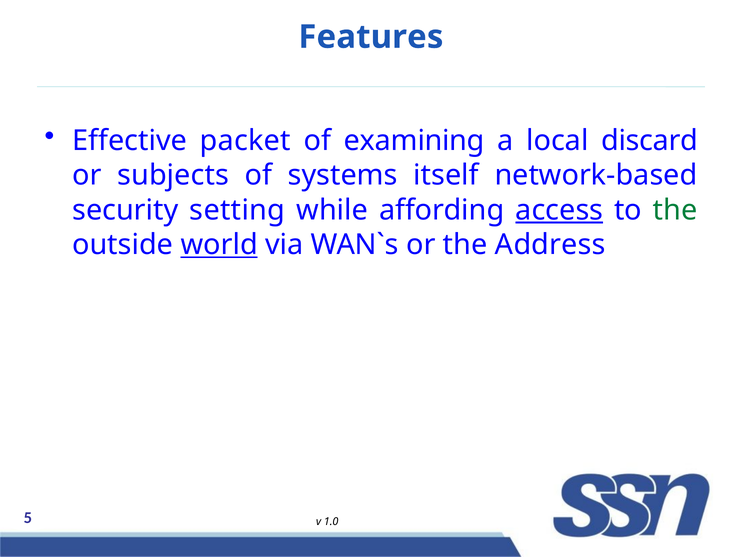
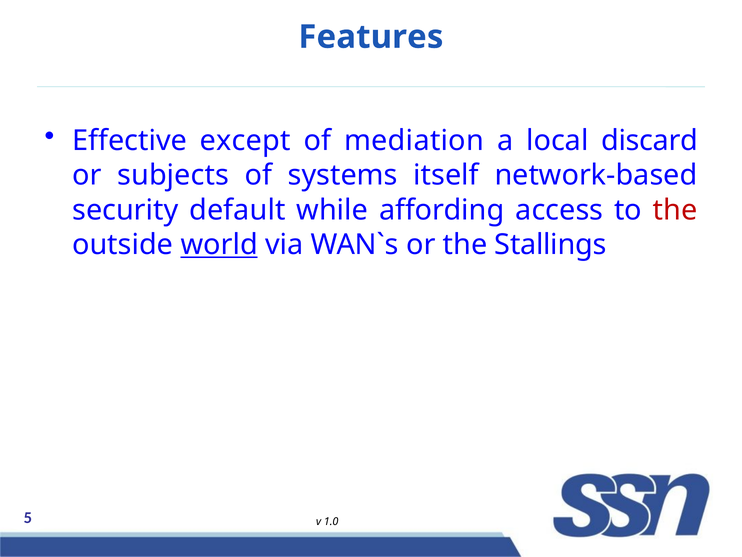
packet: packet -> except (245, 141)
examining: examining -> mediation (414, 141)
setting: setting -> default (237, 210)
access underline: present -> none (559, 210)
the colour: green -> red (675, 210)
Address: Address -> Stallings (550, 244)
